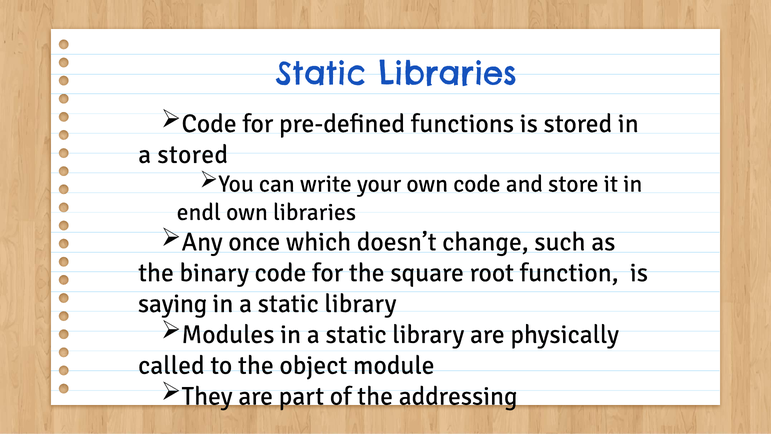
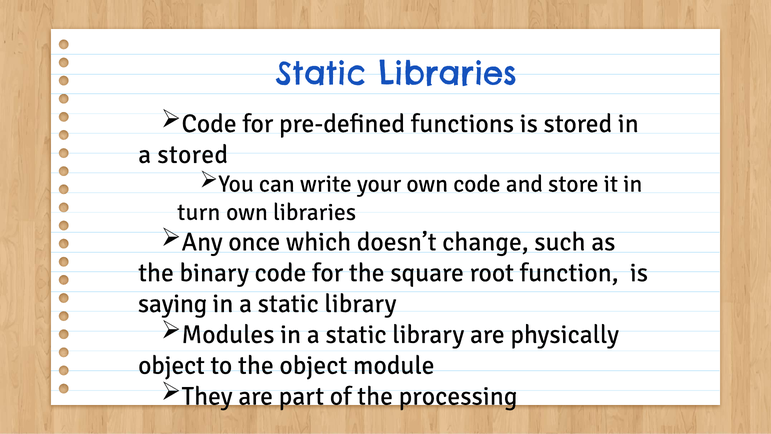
endl: endl -> turn (199, 212)
called: called -> object (171, 365)
addressing: addressing -> processing (458, 396)
